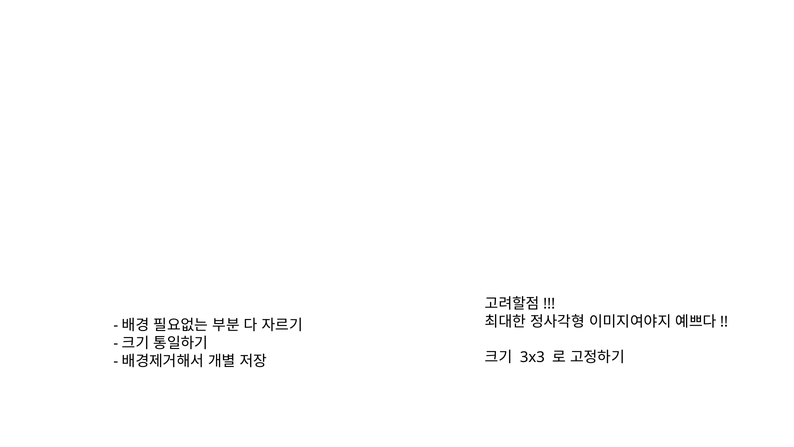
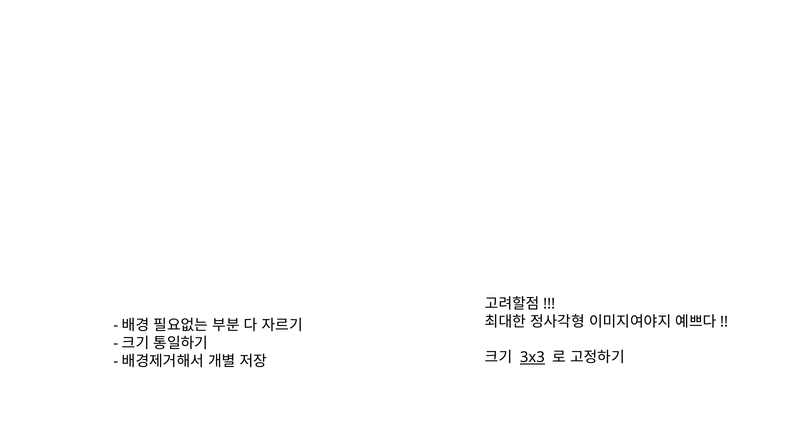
3x3 underline: none -> present (532, 357)
